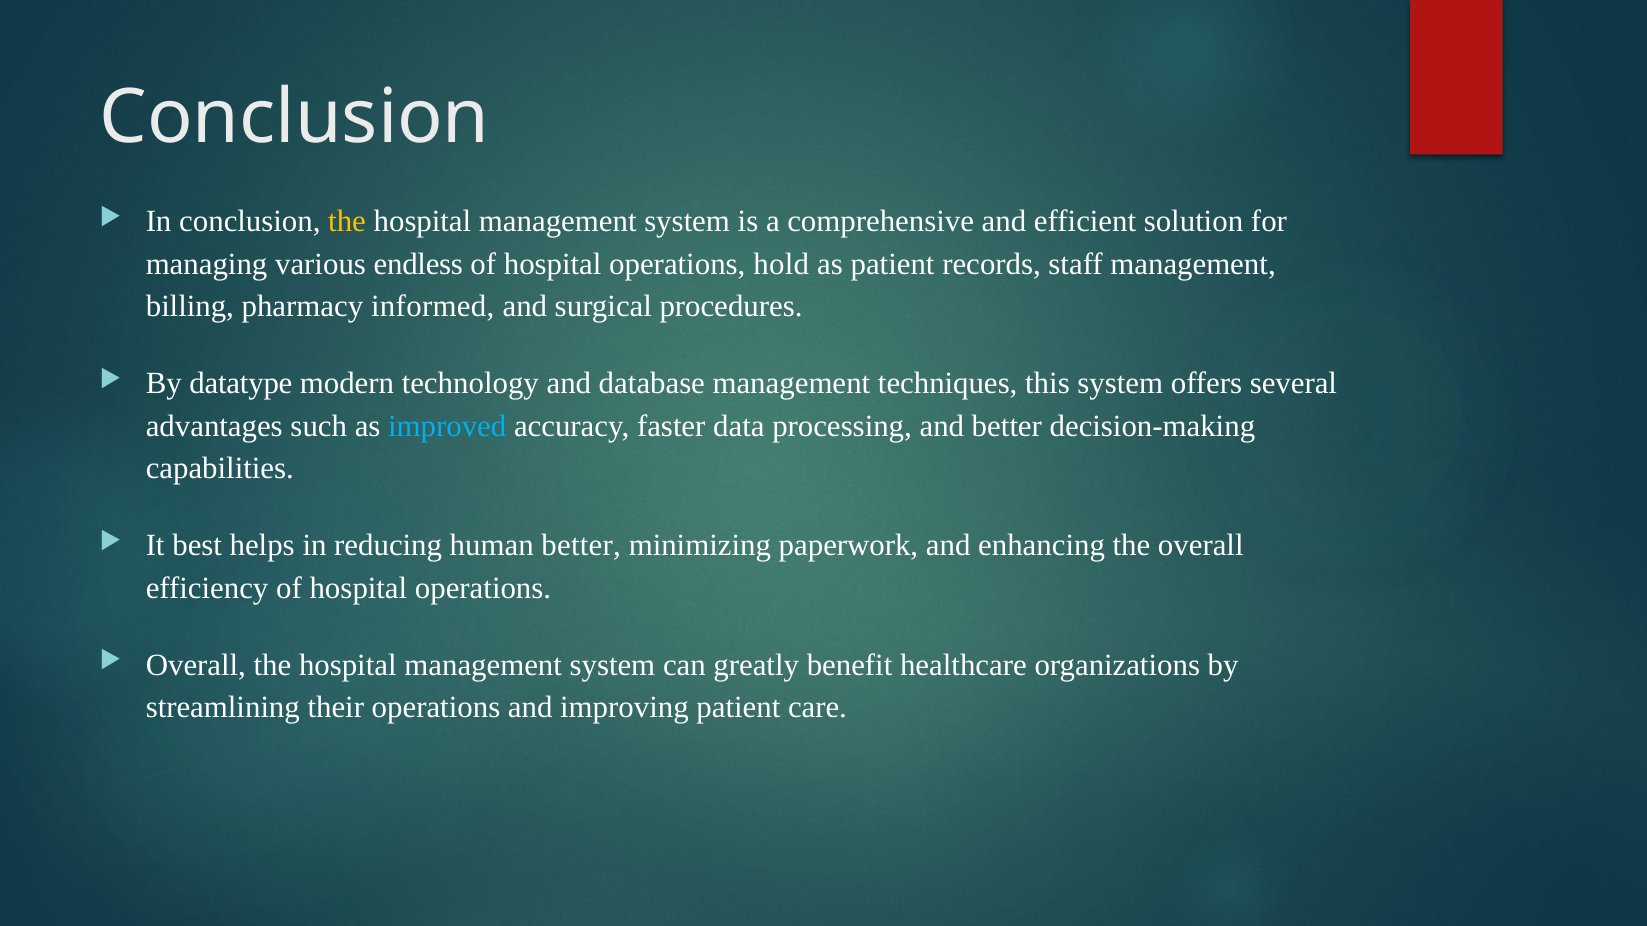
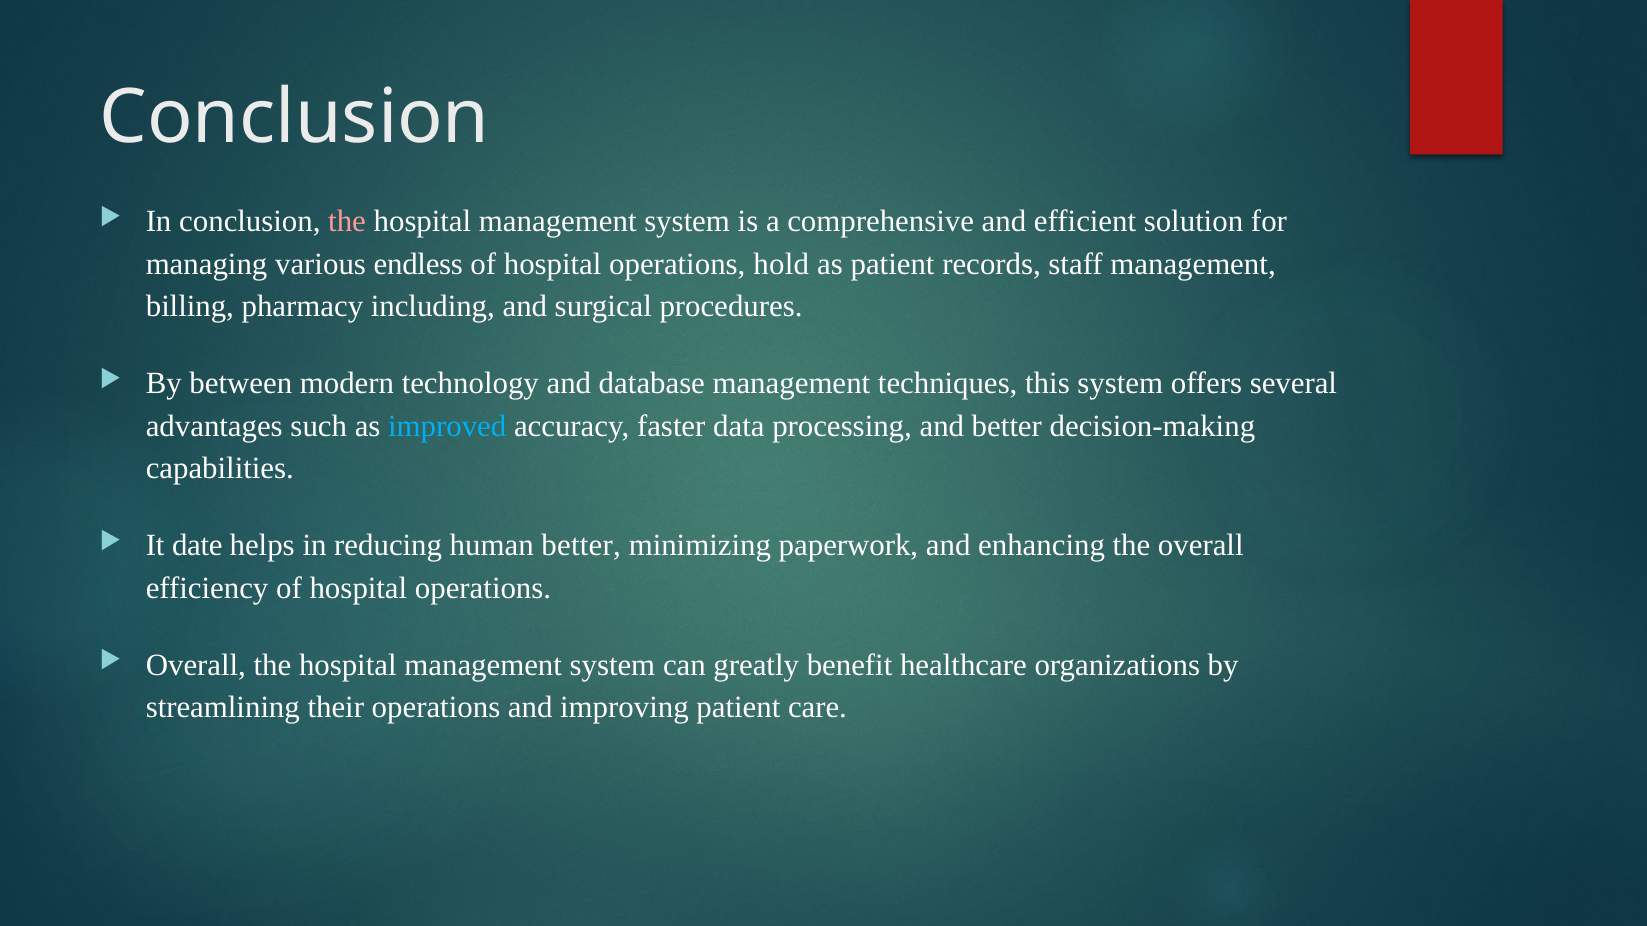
the colour: yellow -> pink (347, 221)
informed: informed -> including (433, 307)
datatype: datatype -> between (241, 384)
best: best -> date (197, 546)
